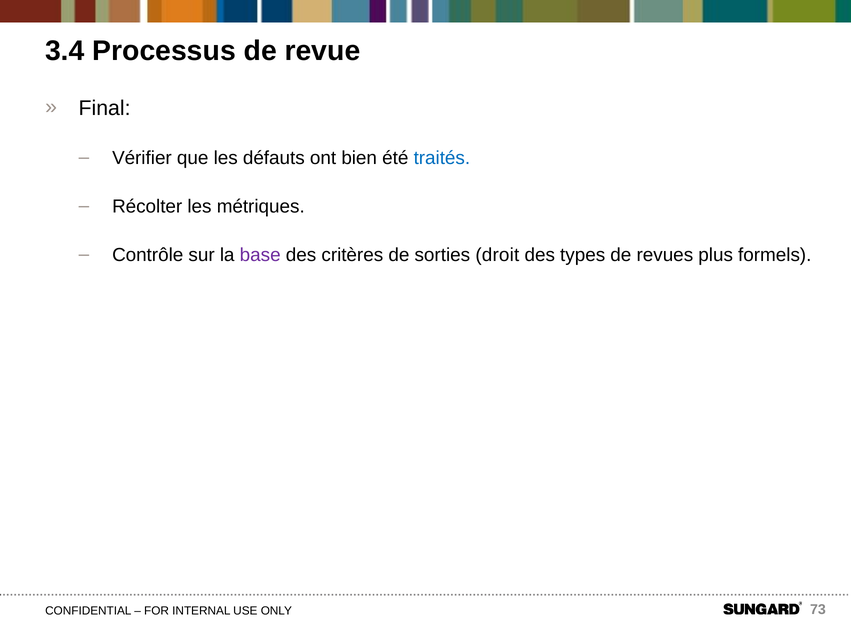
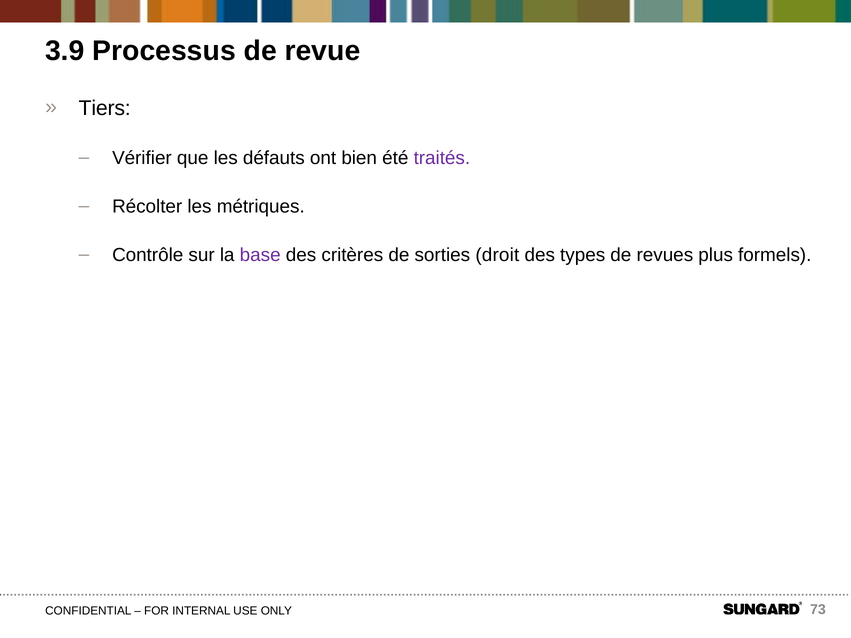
3.4: 3.4 -> 3.9 (65, 51)
Final: Final -> Tiers (105, 108)
traités colour: blue -> purple (442, 158)
